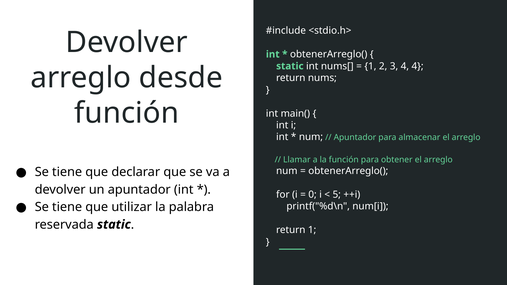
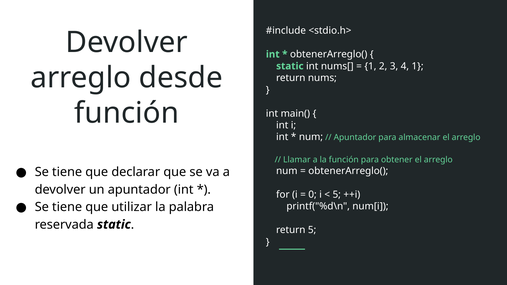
4 4: 4 -> 1 (418, 66)
return 1: 1 -> 5 (312, 230)
